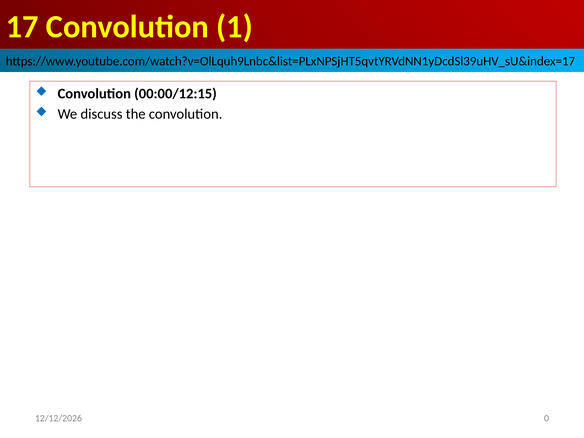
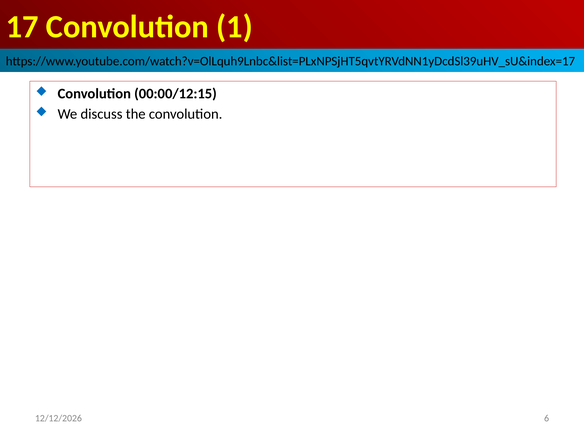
0: 0 -> 6 (547, 418)
